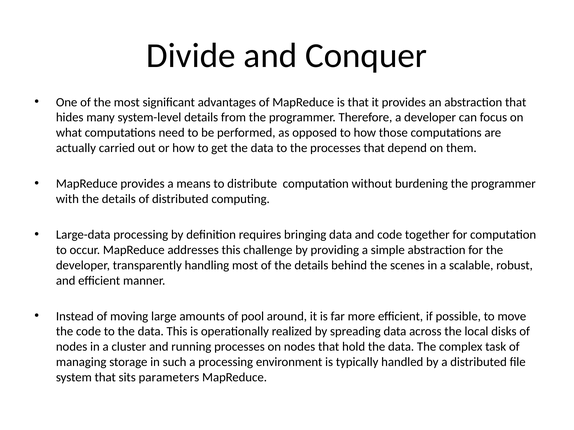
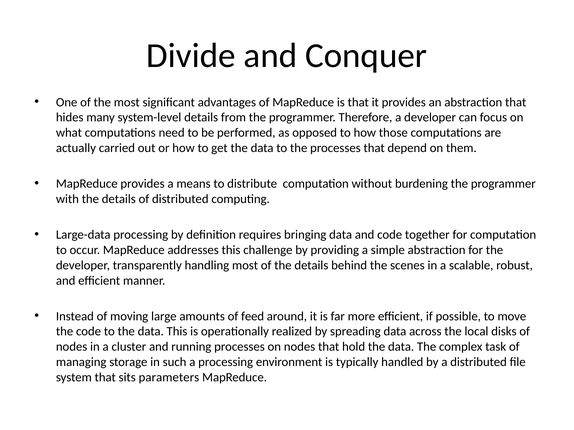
pool: pool -> feed (253, 317)
